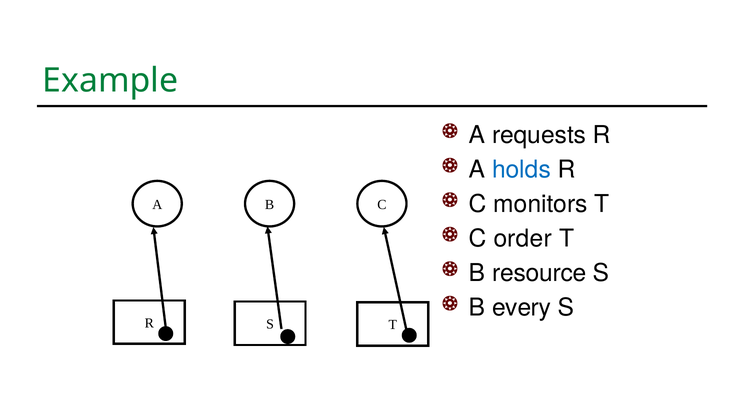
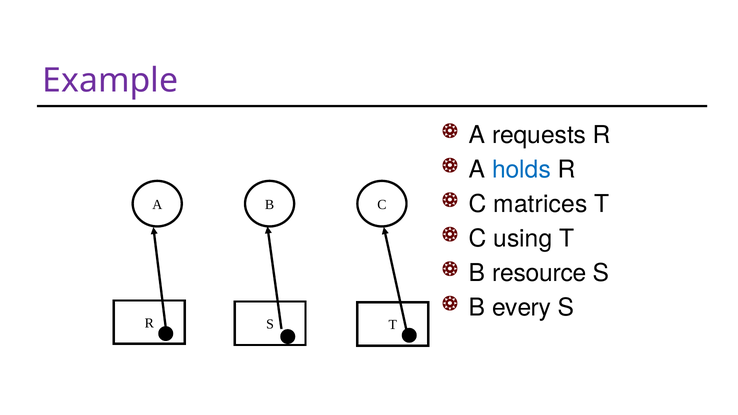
Example colour: green -> purple (110, 81)
monitors: monitors -> matrices (540, 204)
order: order -> using (523, 239)
